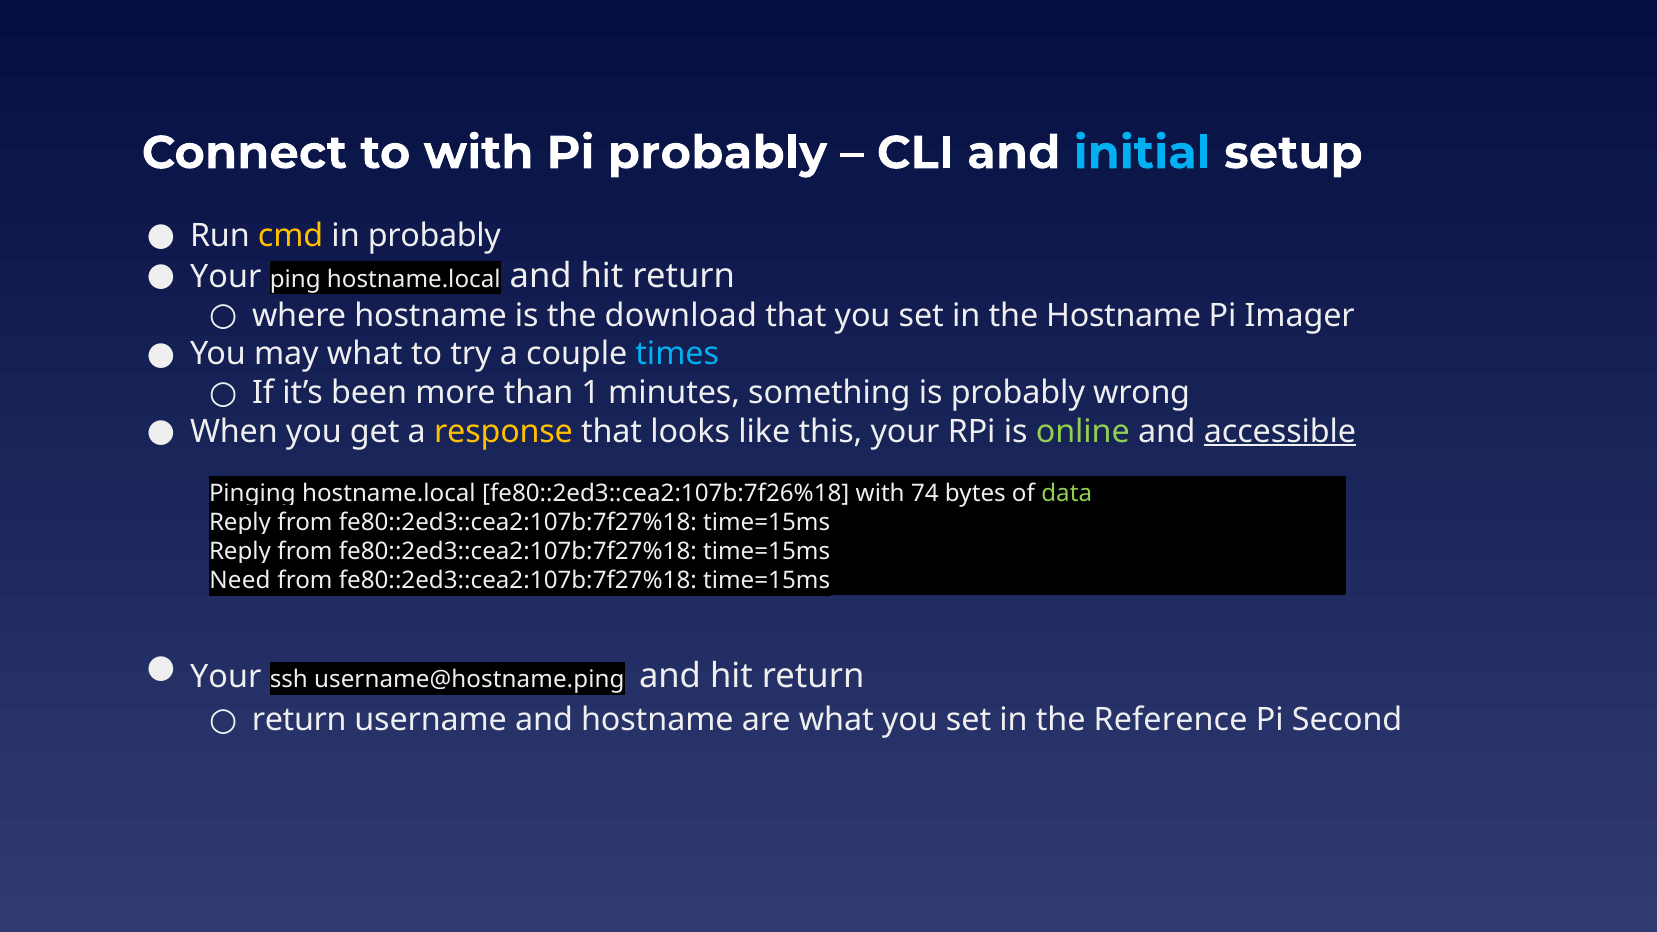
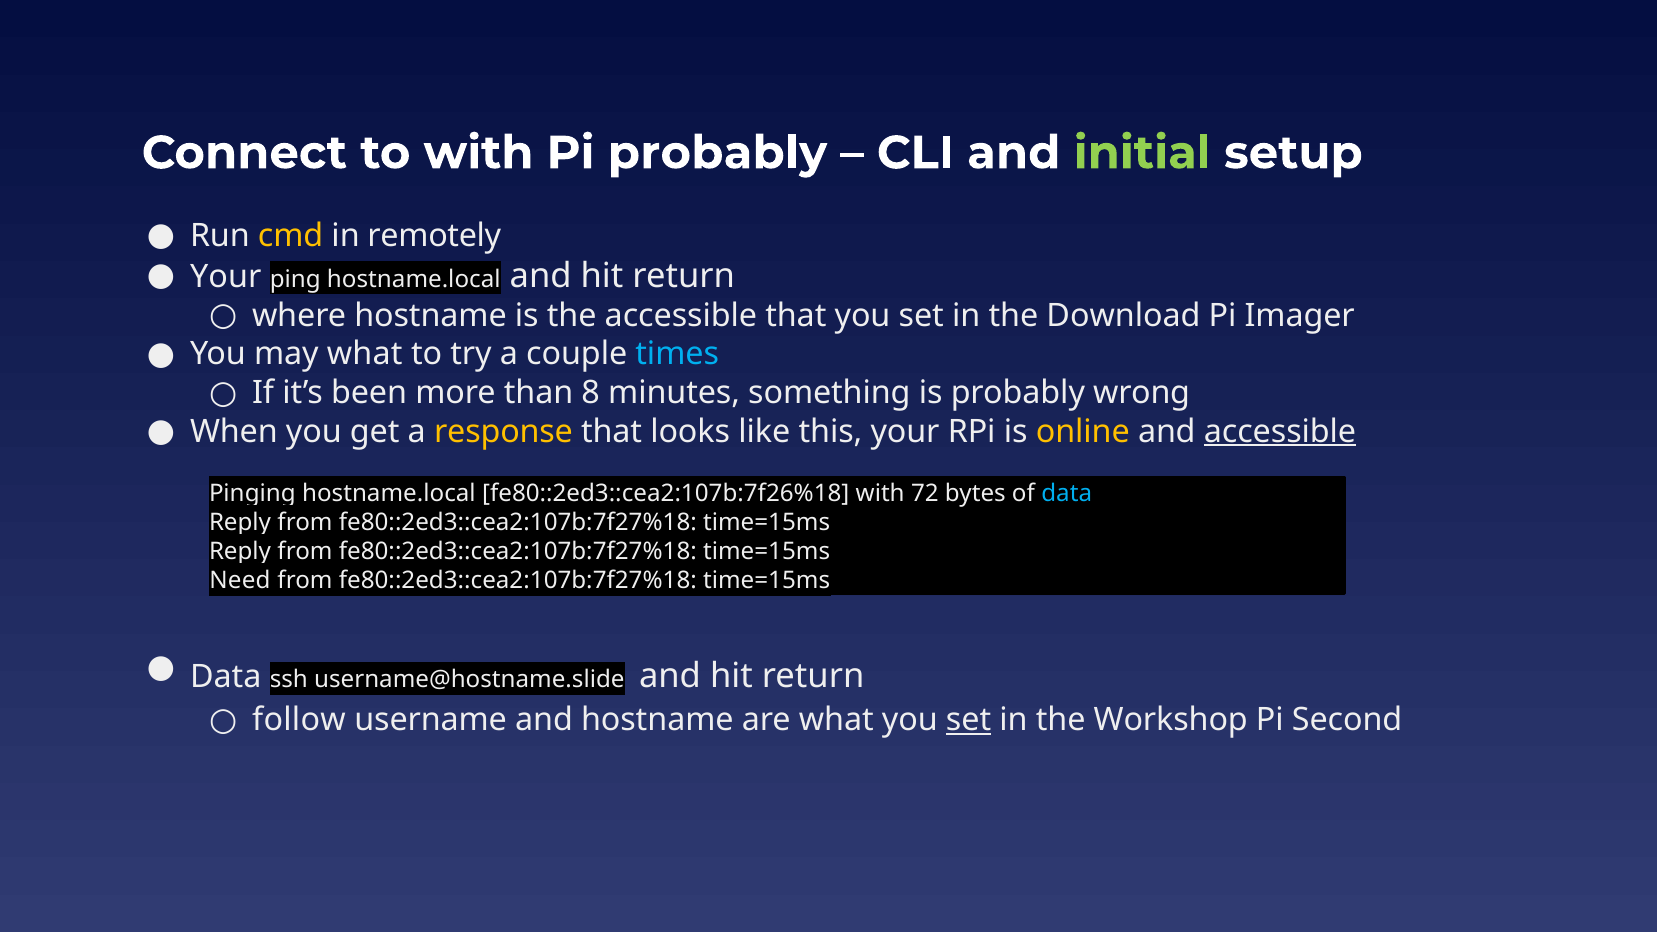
initial colour: light blue -> light green (1142, 153)
in probably: probably -> remotely (434, 236)
the download: download -> accessible (681, 316)
the Hostname: Hostname -> Download (1123, 316)
1: 1 -> 8 (591, 393)
online colour: light green -> yellow (1083, 432)
74: 74 -> 72 (925, 494)
data colour: light green -> light blue (1067, 494)
Your: Your -> Data (226, 677)
username@hostname.ping: username@hostname.ping -> username@hostname.slide (469, 680)
return: return -> follow (299, 720)
set underline: none -> present (969, 720)
Reference: Reference -> Workshop (1171, 720)
